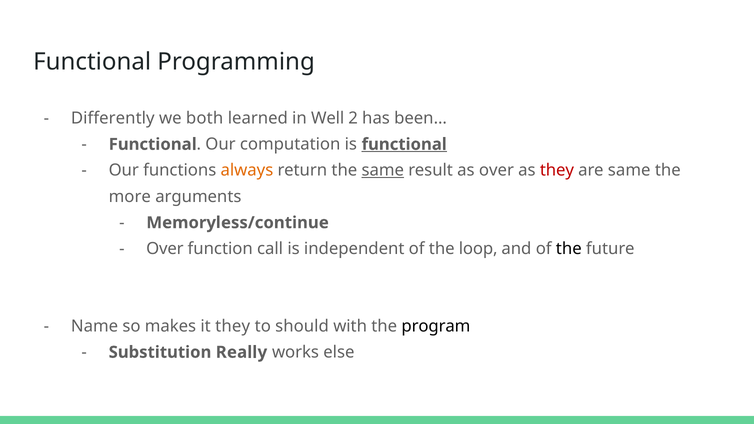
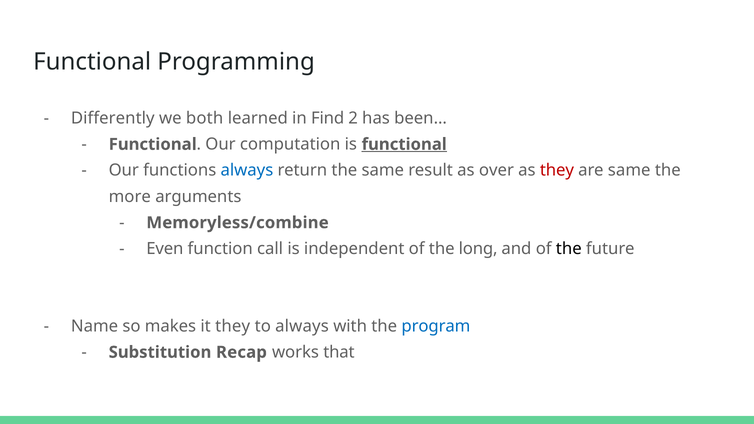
Well: Well -> Find (328, 118)
always colour: orange -> blue (247, 171)
same underline: present -> none (383, 171)
Memoryless/continue: Memoryless/continue -> Memoryless/combine (238, 223)
Over: Over -> Even (165, 249)
loop: loop -> long (478, 249)
to should: should -> always (302, 326)
program colour: black -> blue (436, 326)
Really: Really -> Recap (241, 352)
else: else -> that (339, 352)
